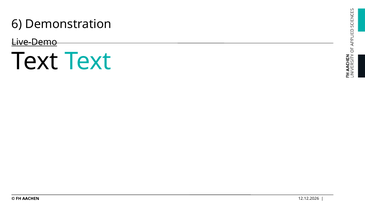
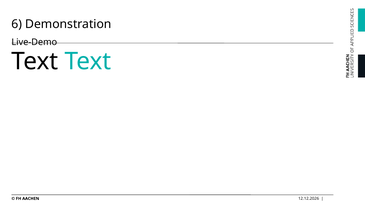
Live-Demo underline: present -> none (34, 42)
